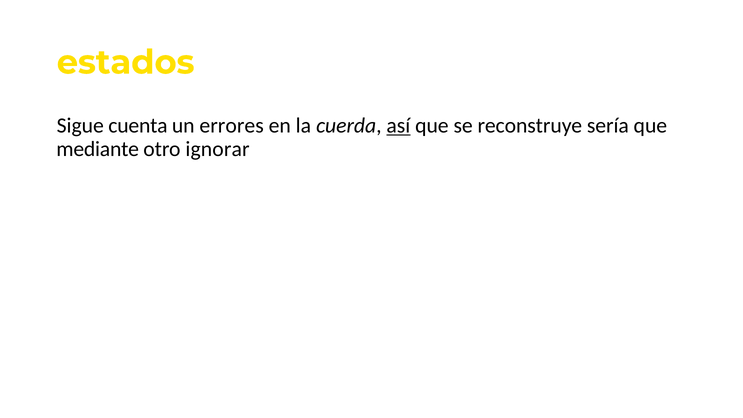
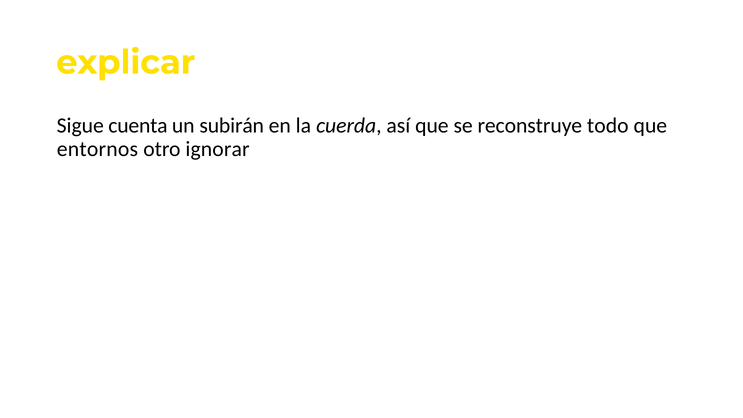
estados: estados -> explicar (126, 62)
errores: errores -> subirán (232, 126)
así underline: present -> none (398, 126)
sería: sería -> todo (608, 126)
mediante: mediante -> entornos (97, 149)
